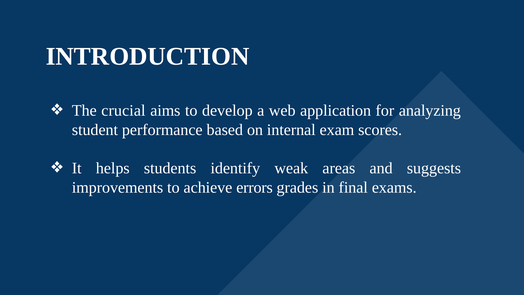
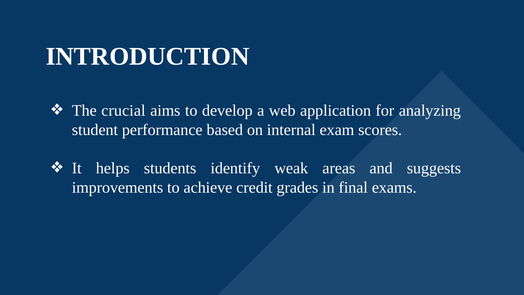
errors: errors -> credit (254, 187)
